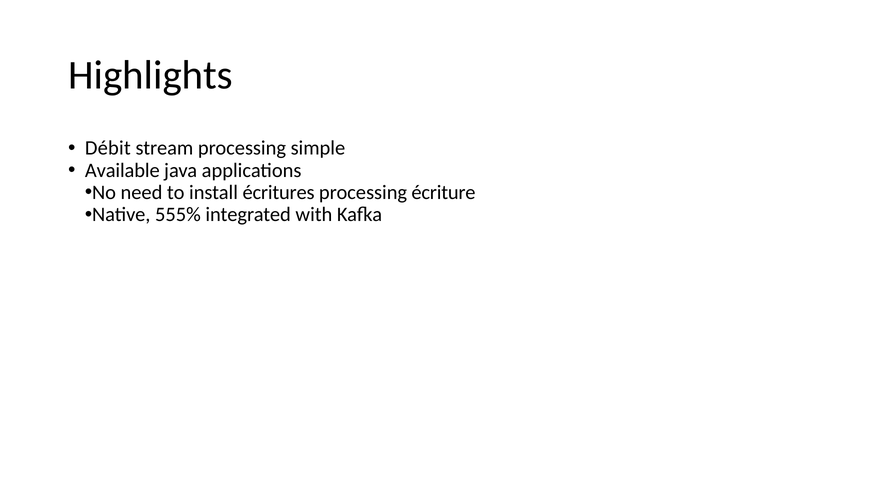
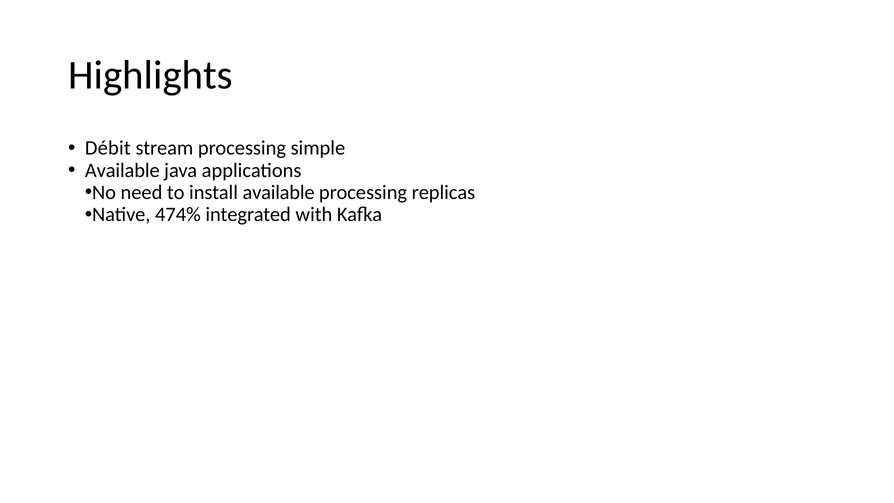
install écritures: écritures -> available (279, 192)
écriture: écriture -> replicas (443, 192)
555%: 555% -> 474% (178, 215)
